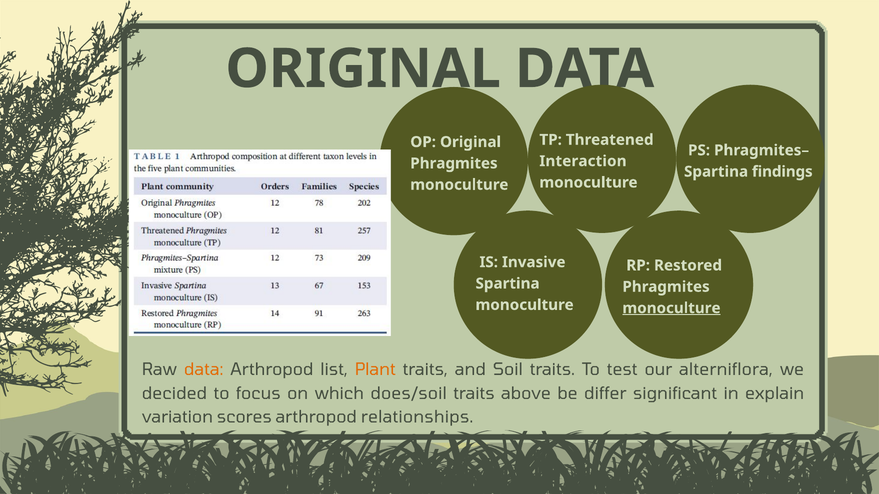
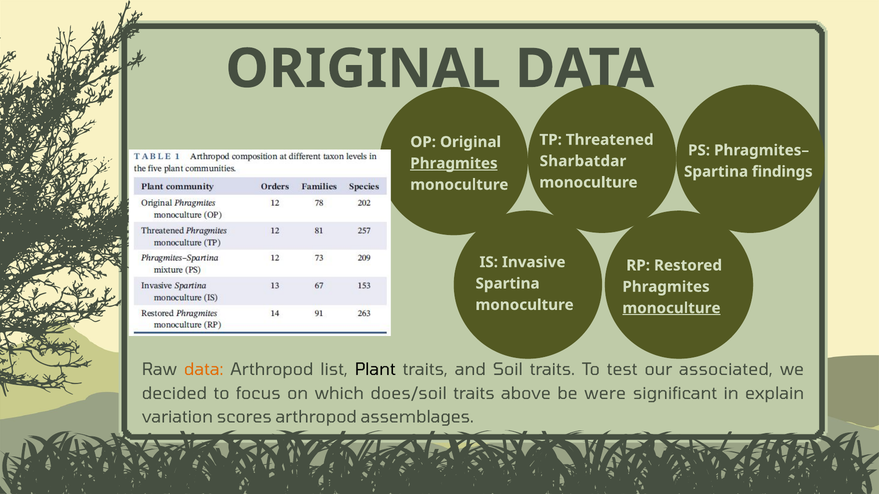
Interaction: Interaction -> Sharbatdar (583, 161)
Phragmites underline: none -> present (454, 164)
Plant colour: orange -> black (375, 370)
alterniflora: alterniflora -> associated (726, 370)
differ: differ -> were (605, 394)
relationships: relationships -> assemblages (417, 418)
